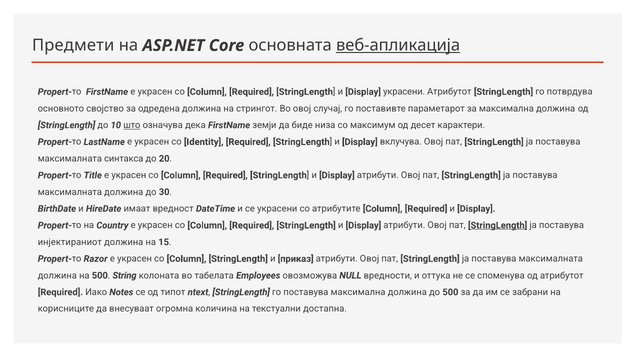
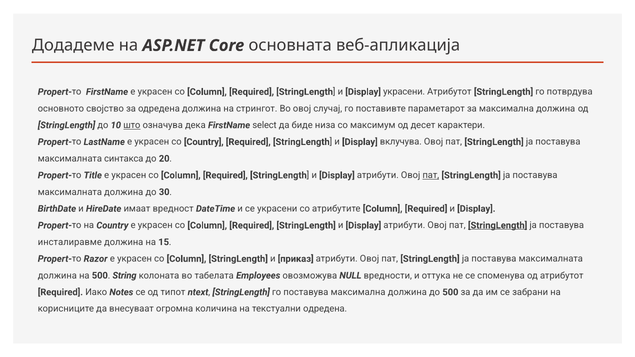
Предмети: Предмети -> Додадеме (73, 46)
веб-апликација underline: present -> none (398, 46)
земји: земји -> select (265, 125)
со Identity: Identity -> Country (204, 142)
пат underline: none -> present (431, 175)
инјектираниот: инјектираниот -> инсталиравме (70, 242)
текстуални достапна: достапна -> одредена (325, 309)
